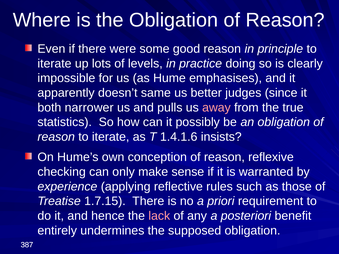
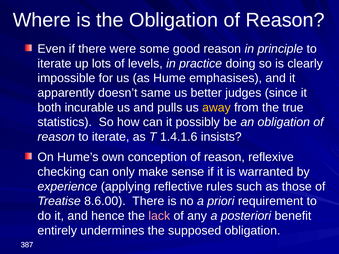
narrower: narrower -> incurable (89, 108)
away colour: pink -> yellow (216, 108)
1.7.15: 1.7.15 -> 8.6.00 (105, 201)
